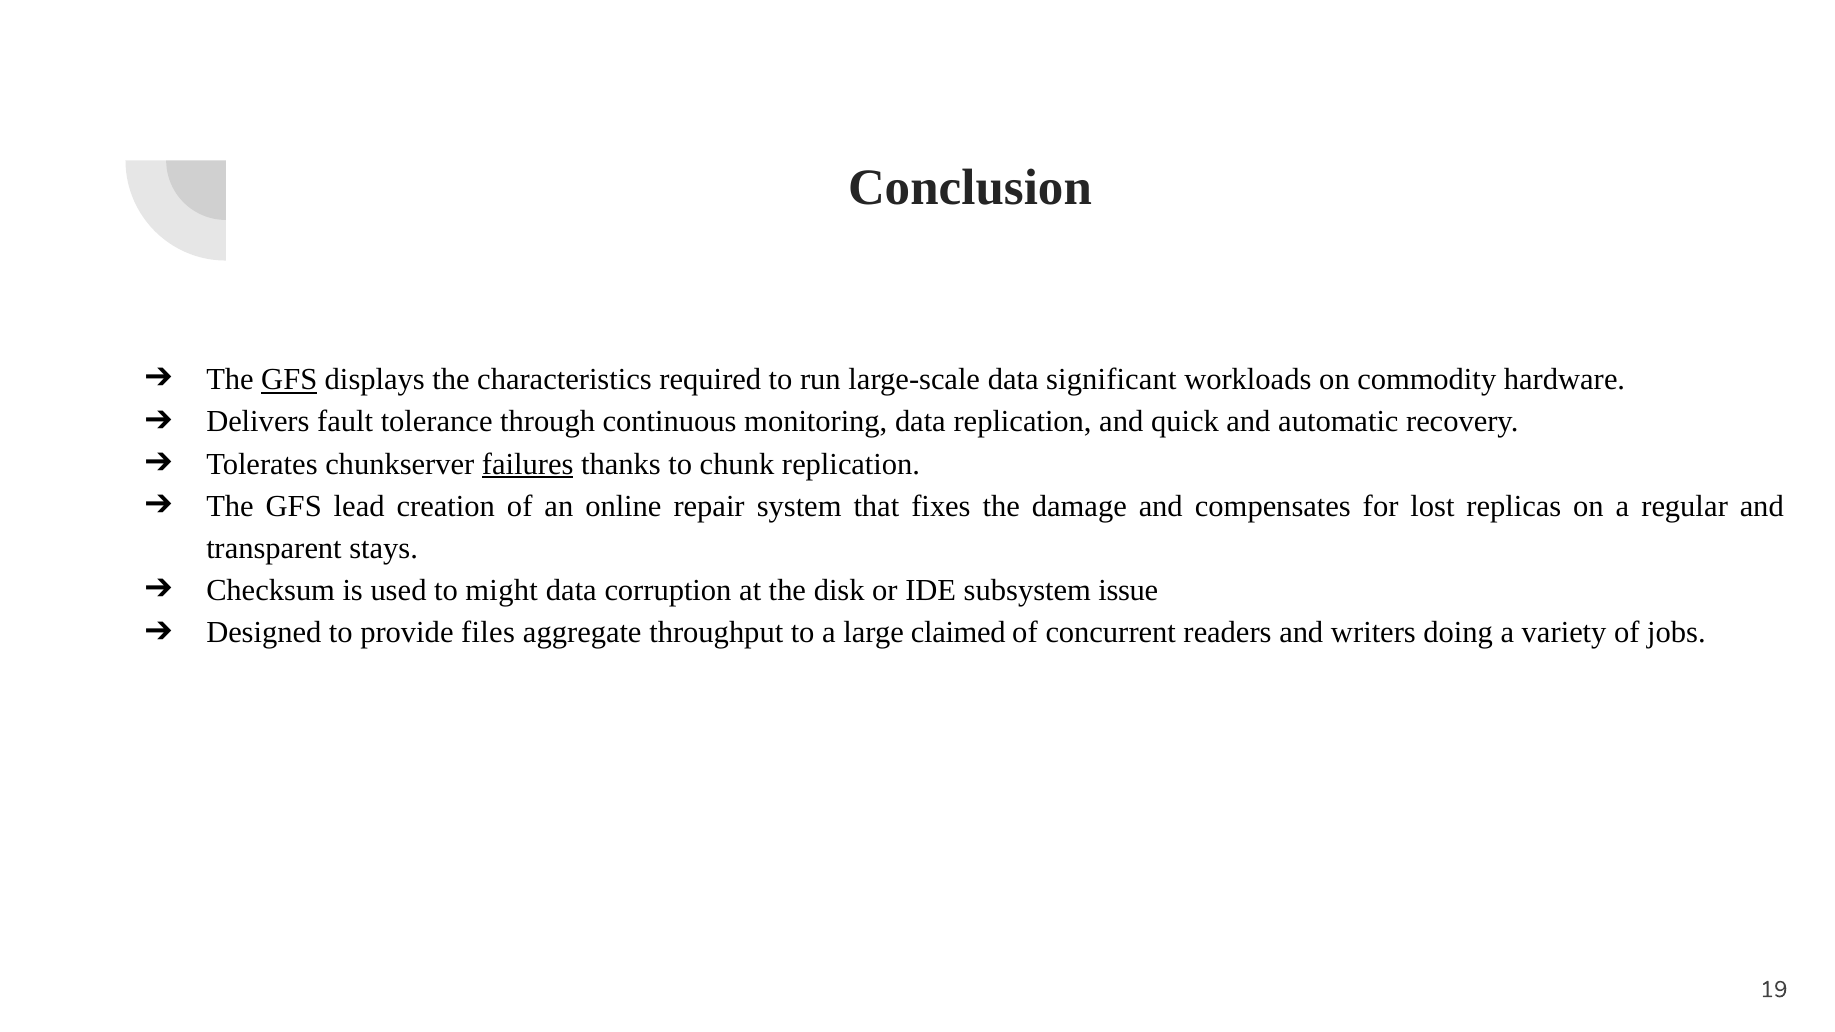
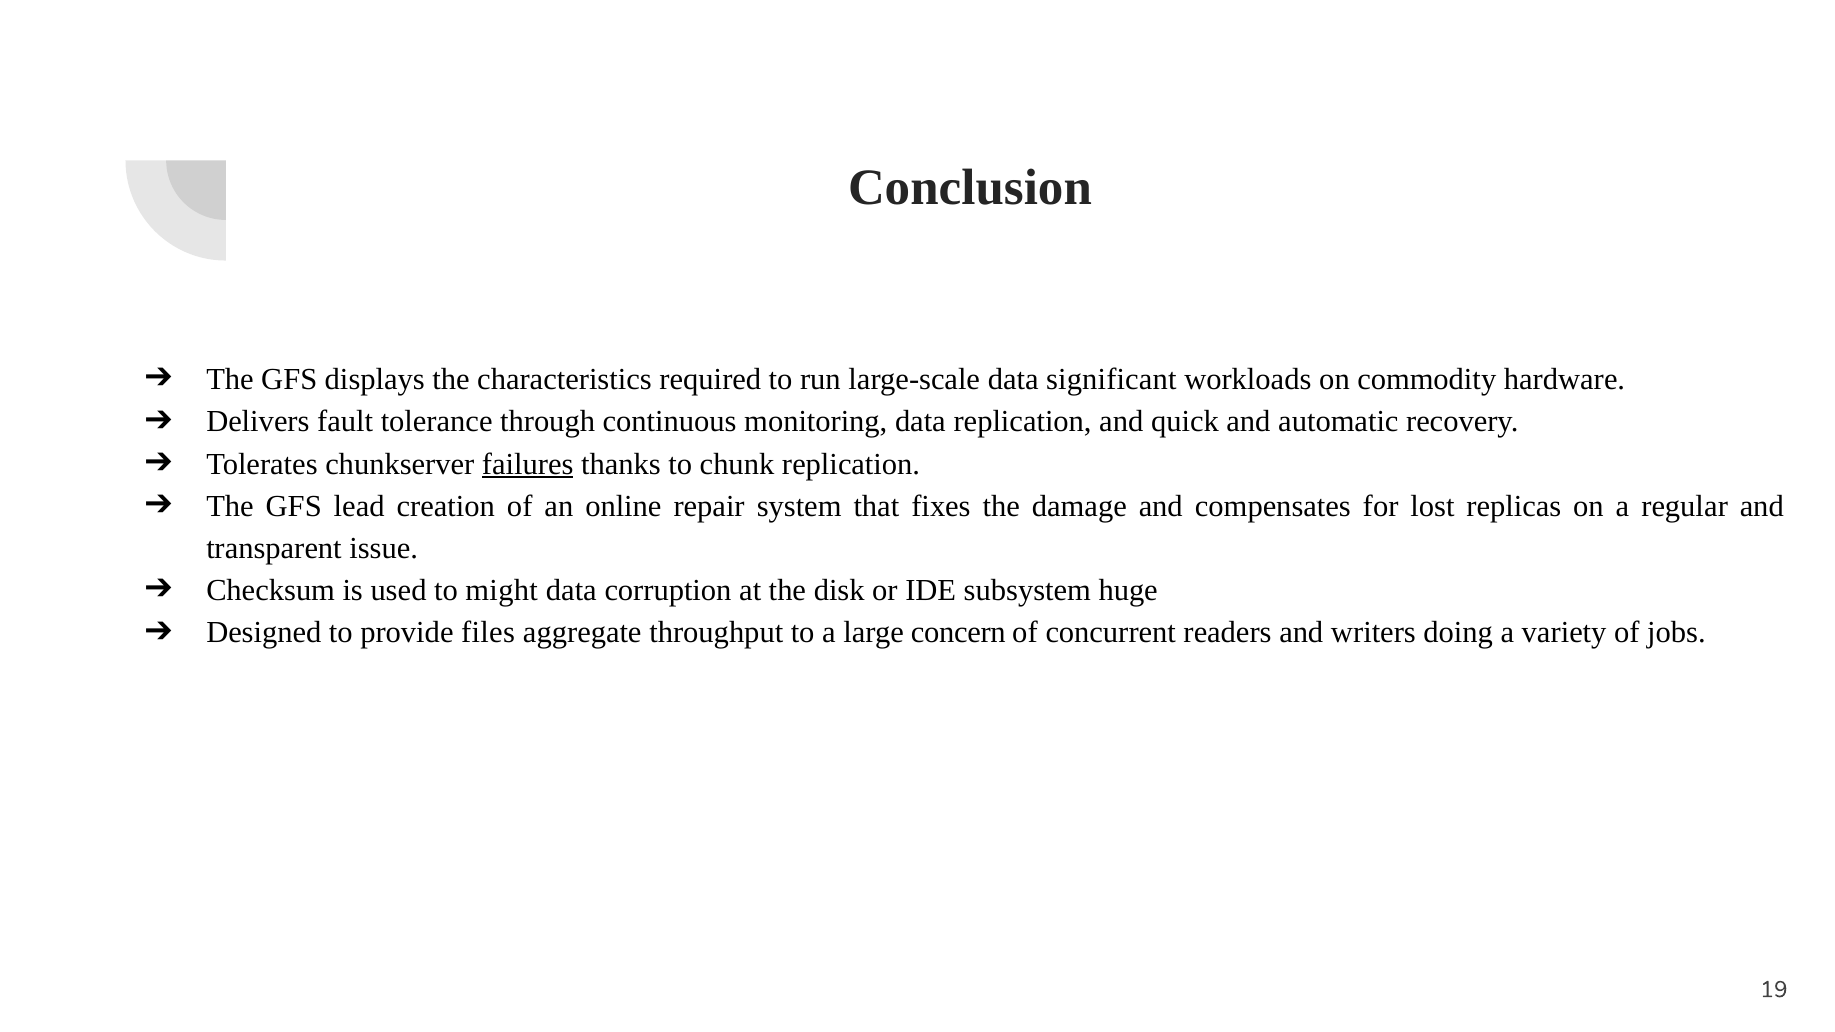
GFS underline: present -> none (289, 380)
stays: stays -> issue (384, 549)
issue: issue -> huge (1128, 591)
claimed: claimed -> concern (958, 633)
